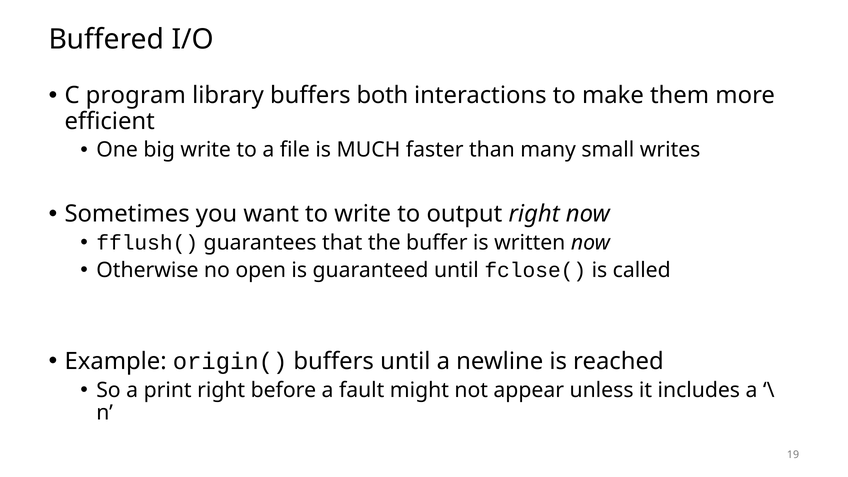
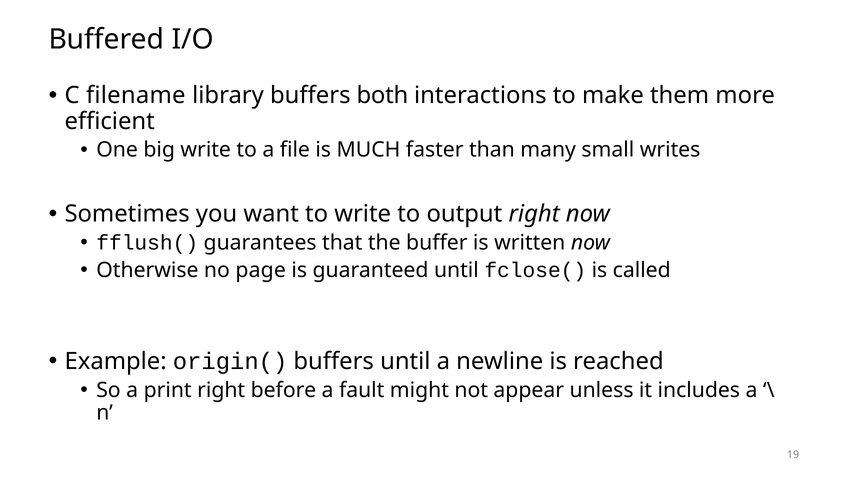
program: program -> filename (136, 95)
open: open -> page (261, 270)
